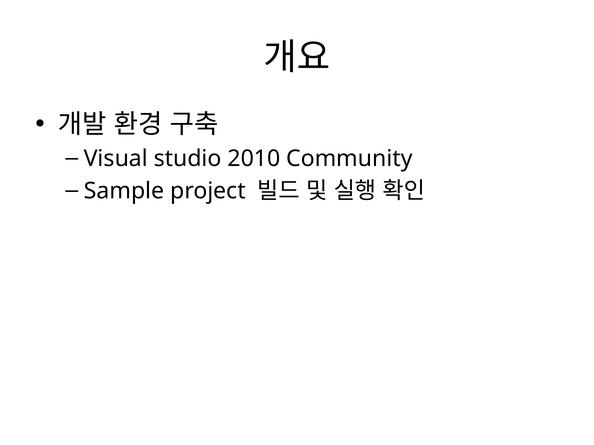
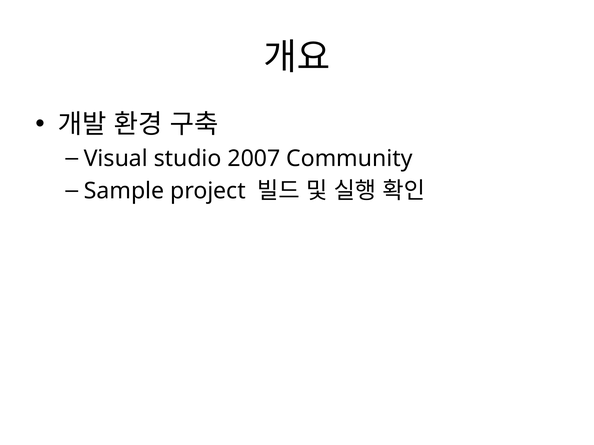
2010: 2010 -> 2007 (254, 159)
